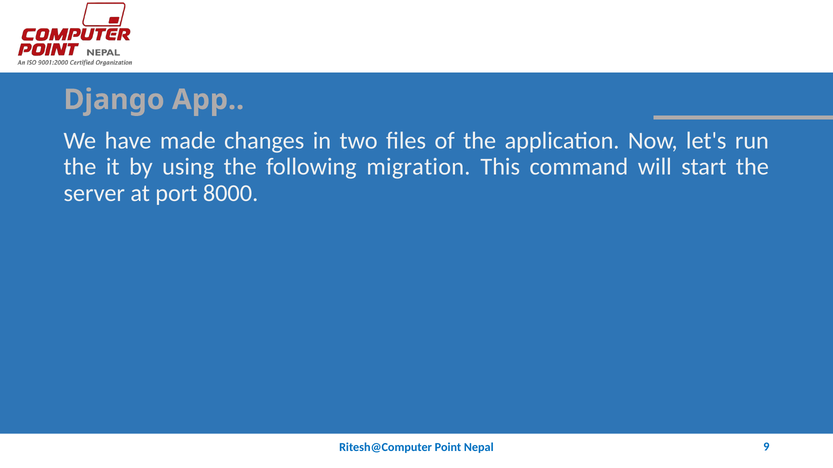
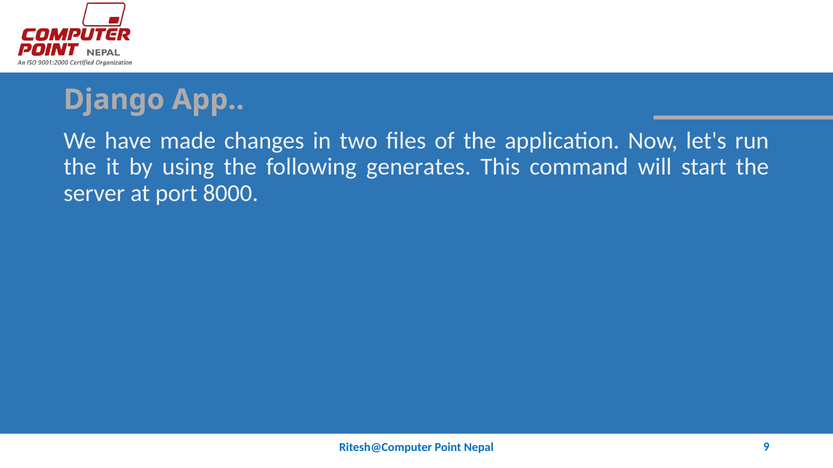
migration: migration -> generates (419, 167)
